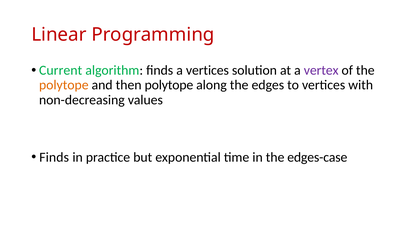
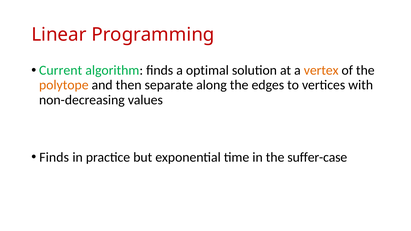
a vertices: vertices -> optimal (207, 70)
vertex colour: purple -> orange (321, 70)
then polytope: polytope -> separate (169, 85)
edges-case: edges-case -> suffer-case (317, 157)
